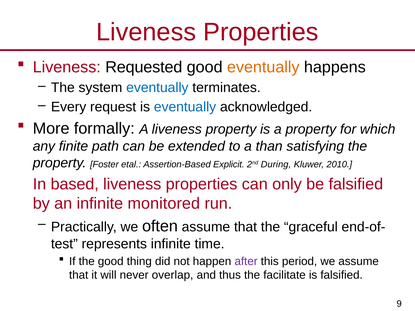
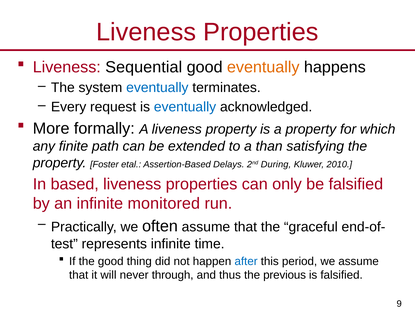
Requested: Requested -> Sequential (144, 67)
Explicit: Explicit -> Delays (229, 164)
after colour: purple -> blue (246, 262)
overlap: overlap -> through (173, 275)
facilitate: facilitate -> previous (285, 275)
